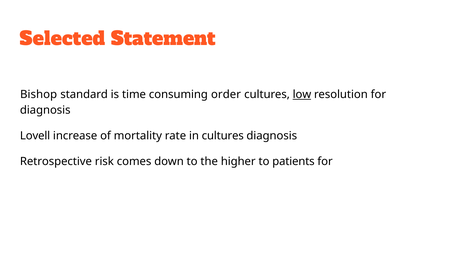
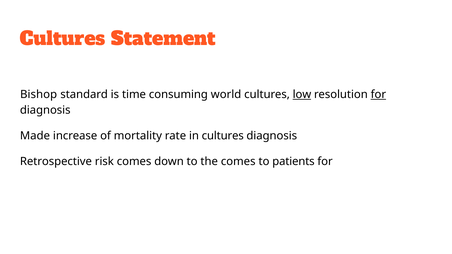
Selected: Selected -> Cultures (63, 39)
order: order -> world (226, 95)
for underline: none -> present (378, 95)
Lovell: Lovell -> Made (35, 136)
the higher: higher -> comes (238, 162)
